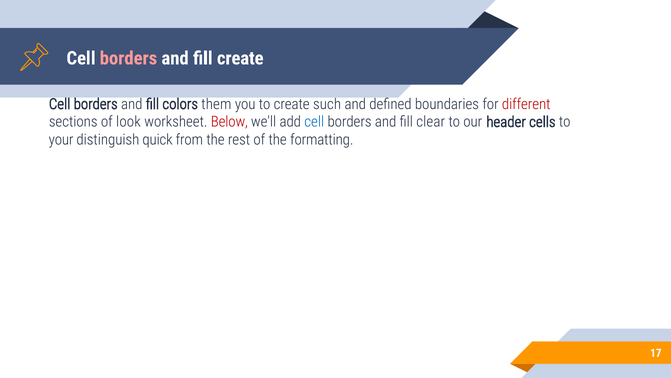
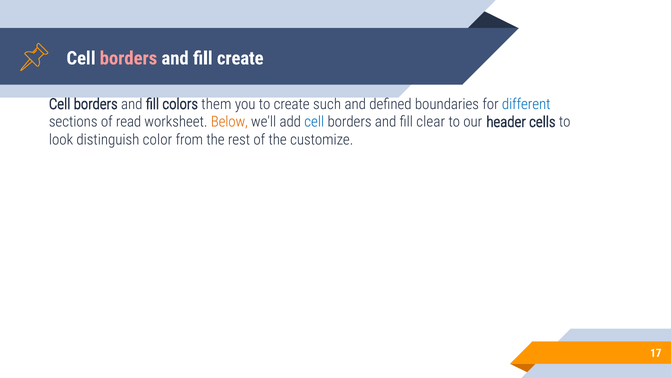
different colour: red -> blue (526, 104)
look: look -> read (129, 122)
Below colour: red -> orange (229, 122)
your: your -> look (61, 140)
quick: quick -> color (157, 140)
formatting: formatting -> customize (322, 140)
